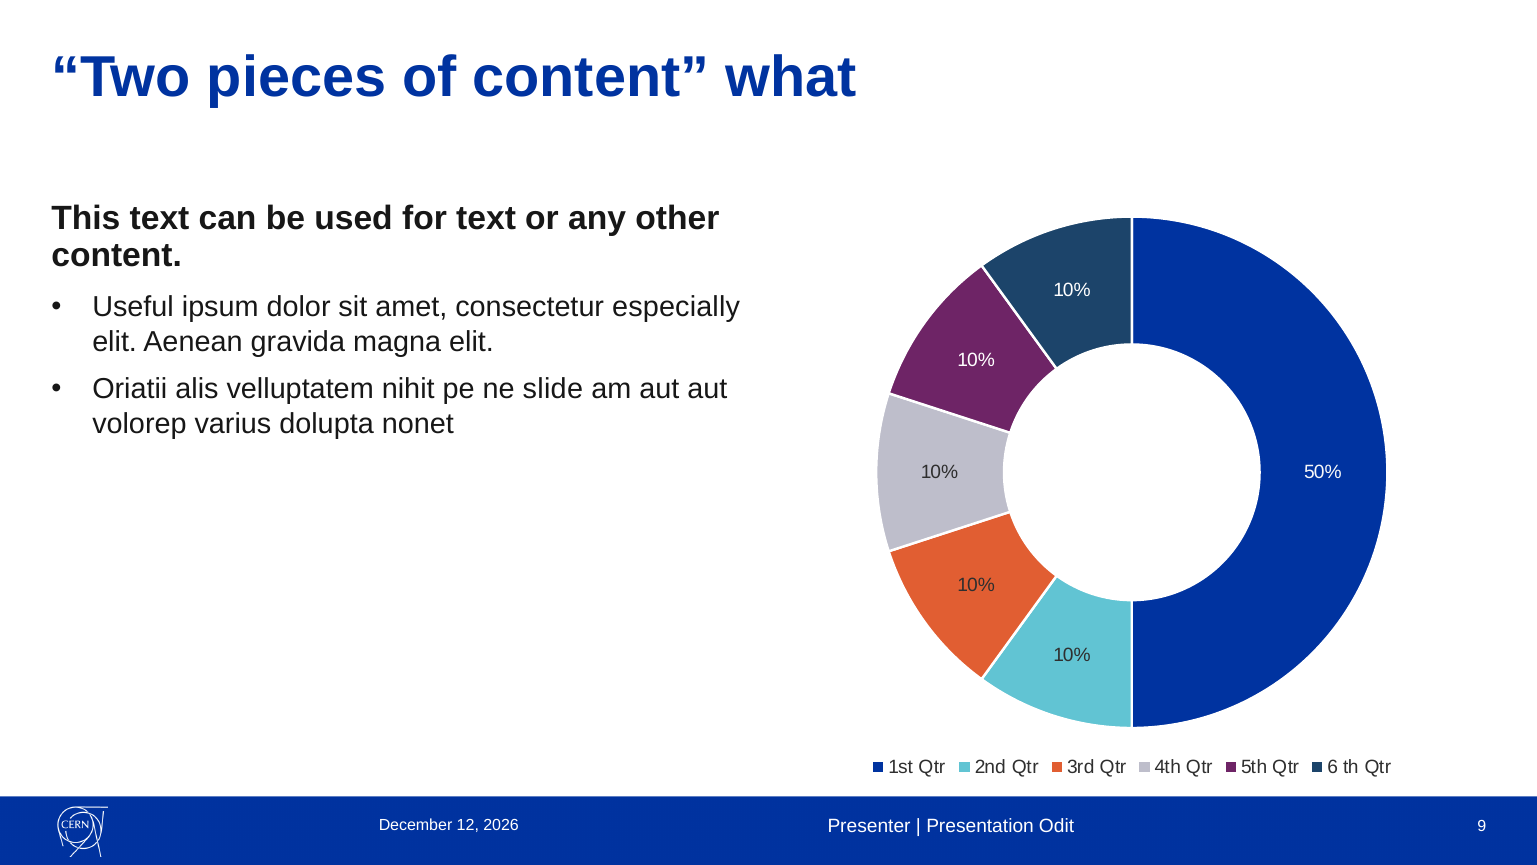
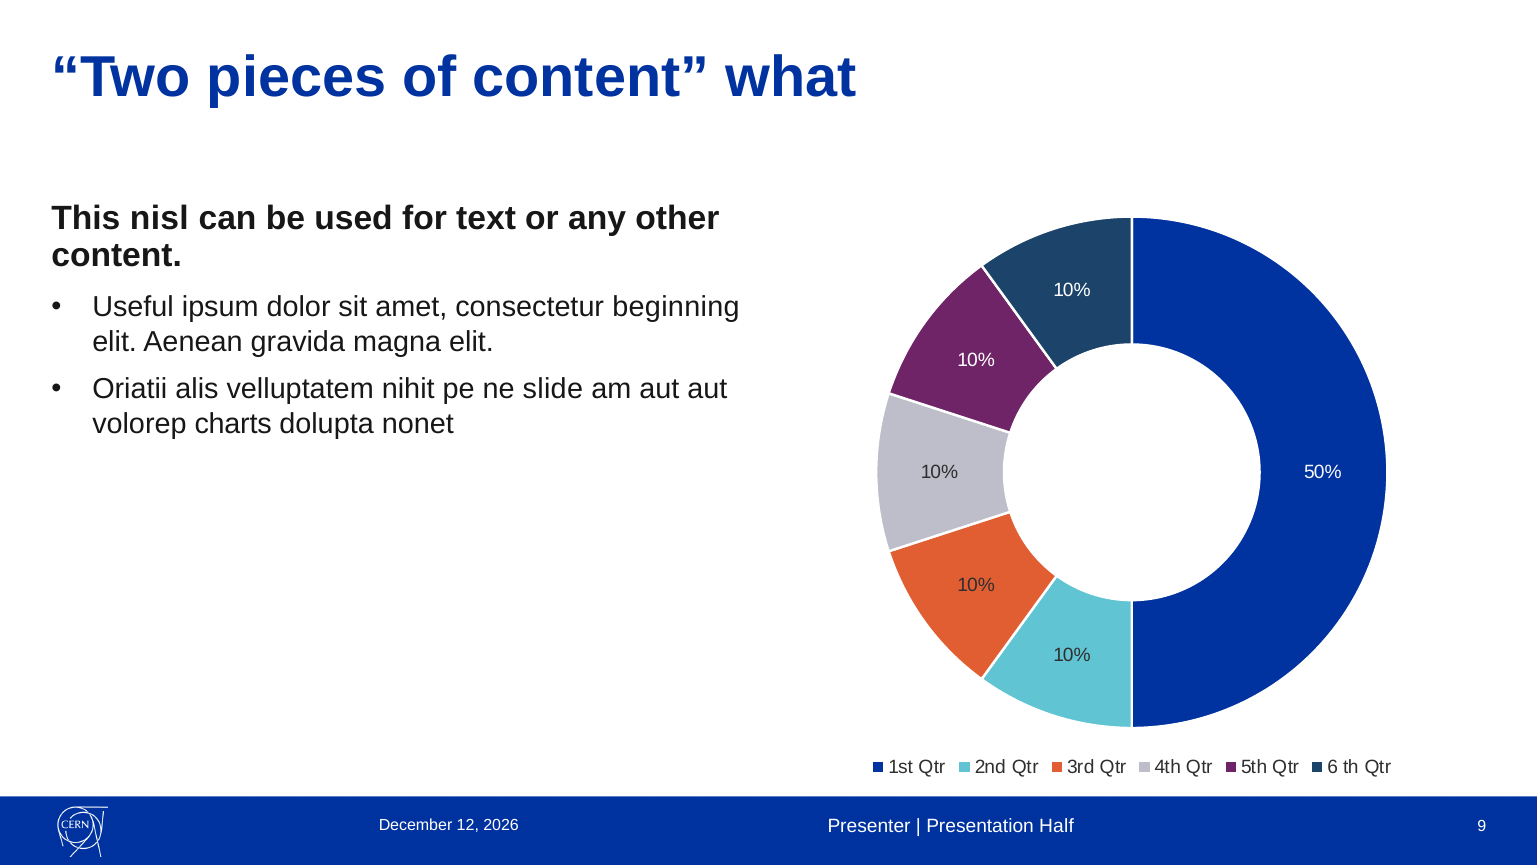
This text: text -> nisl (159, 219)
especially: especially -> beginning (676, 307)
varius: varius -> charts (233, 424)
Odit: Odit -> Half (1057, 826)
